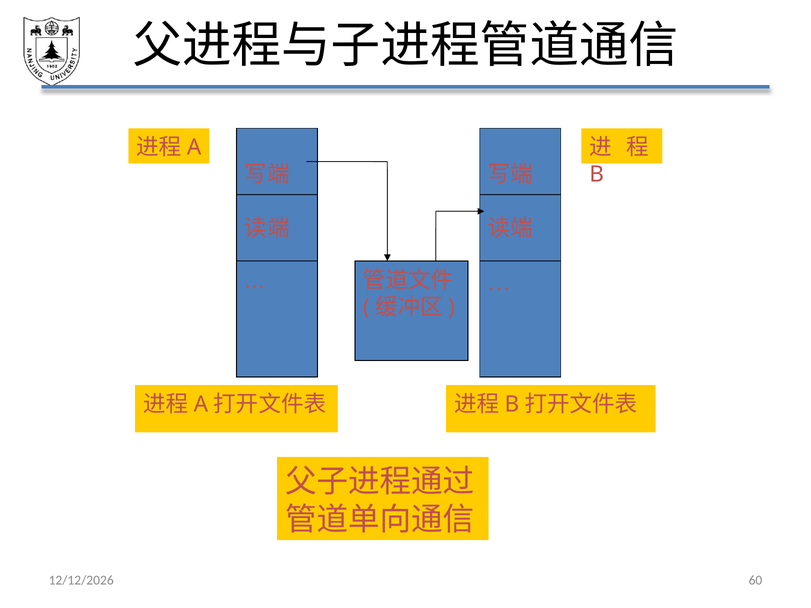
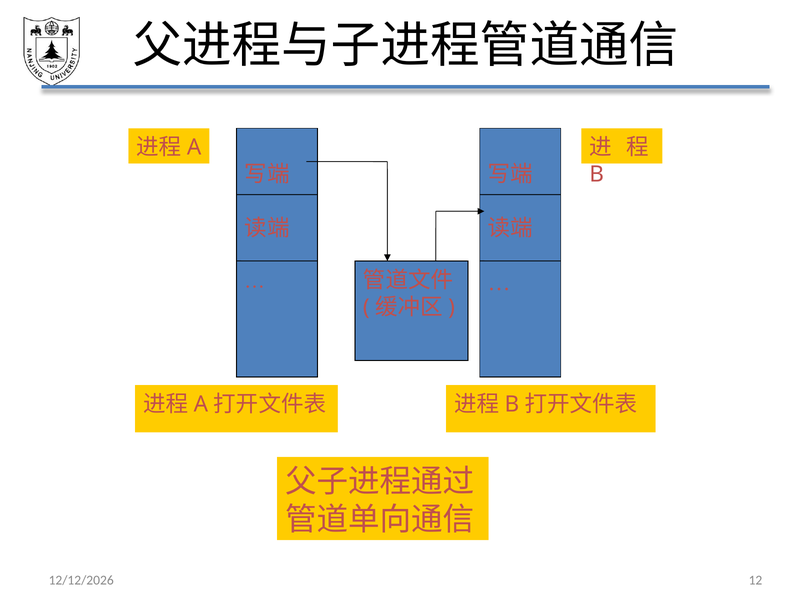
60: 60 -> 12 (755, 581)
